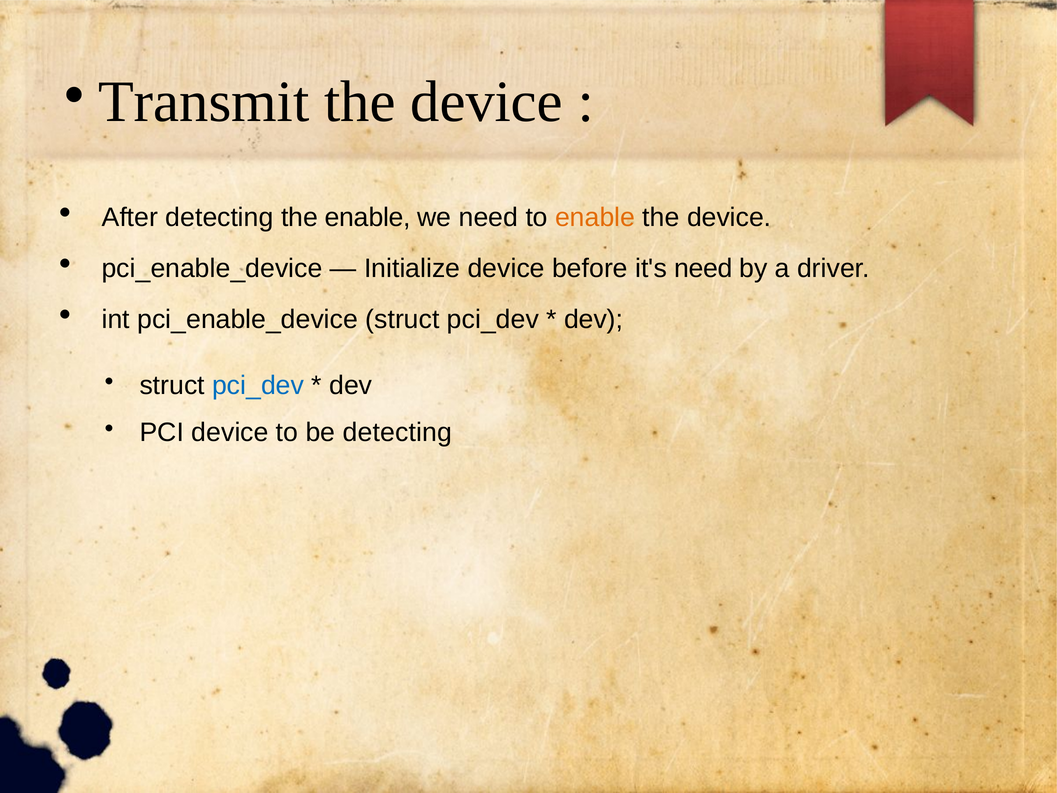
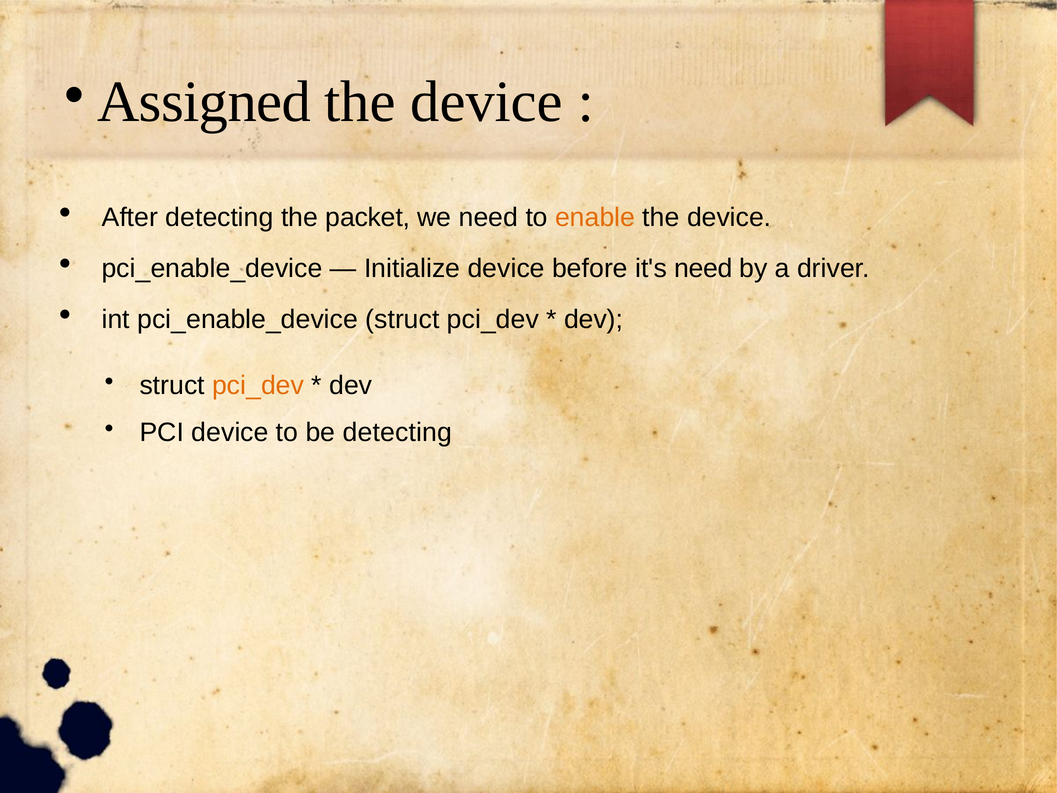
Transmit: Transmit -> Assigned (204, 102)
the enable: enable -> packet (368, 217)
pci_dev colour: blue -> orange (258, 385)
